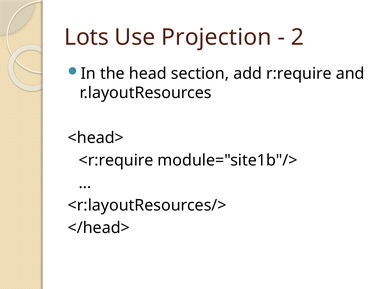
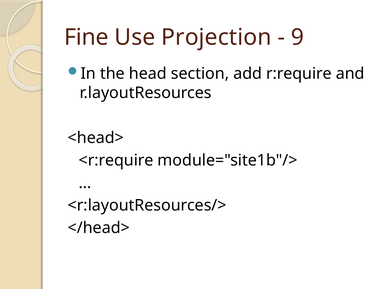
Lots: Lots -> Fine (86, 37)
2: 2 -> 9 (297, 37)
